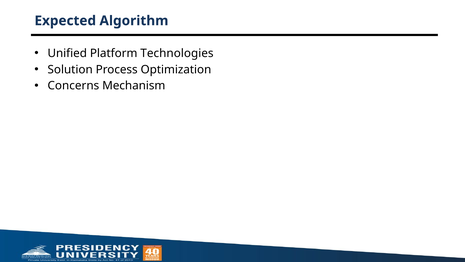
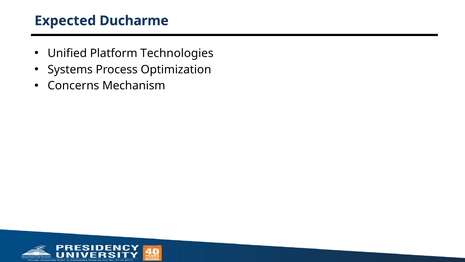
Algorithm: Algorithm -> Ducharme (134, 21)
Solution: Solution -> Systems (70, 69)
